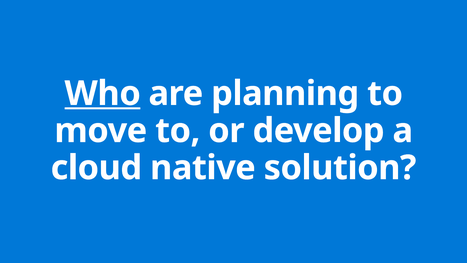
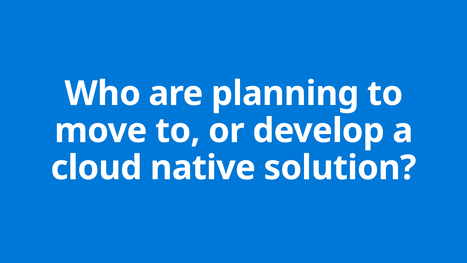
Who underline: present -> none (103, 93)
